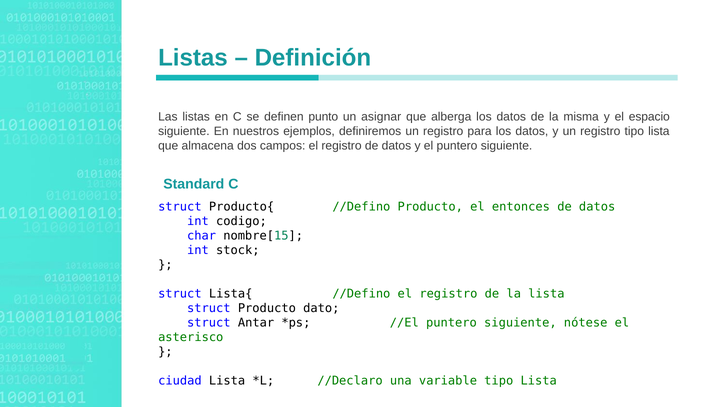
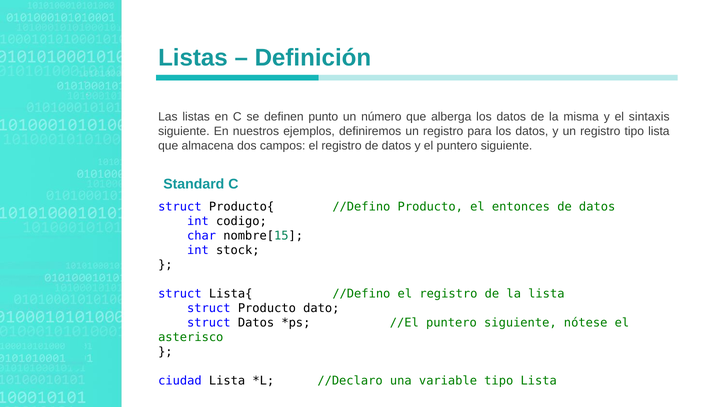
asignar: asignar -> número (381, 117)
espacio: espacio -> sintaxis (649, 117)
struct Antar: Antar -> Datos (256, 323)
